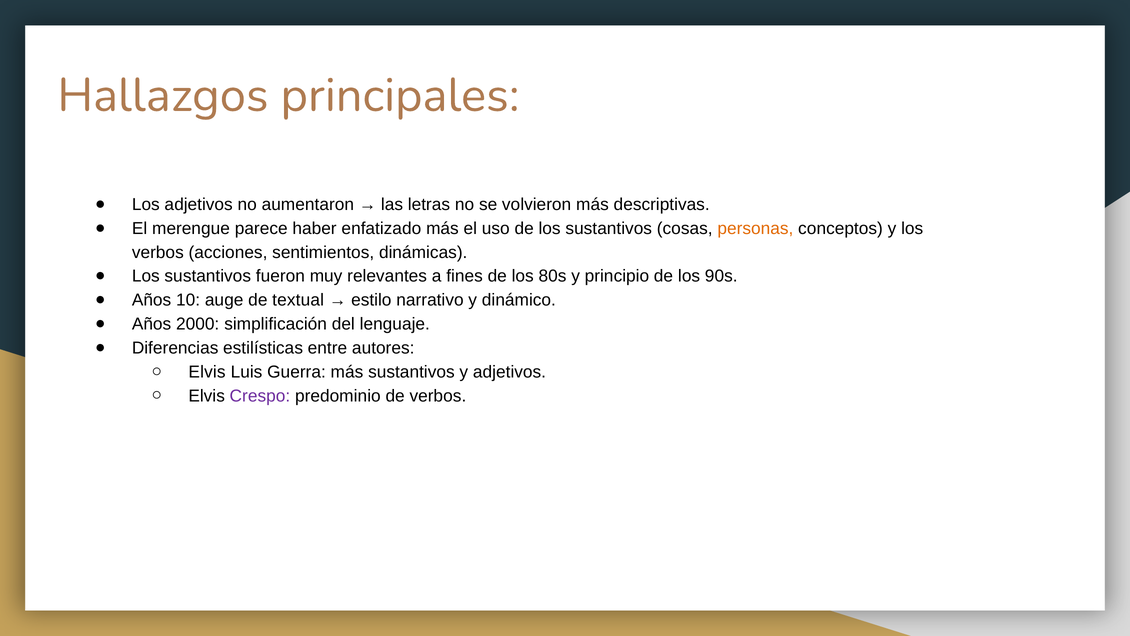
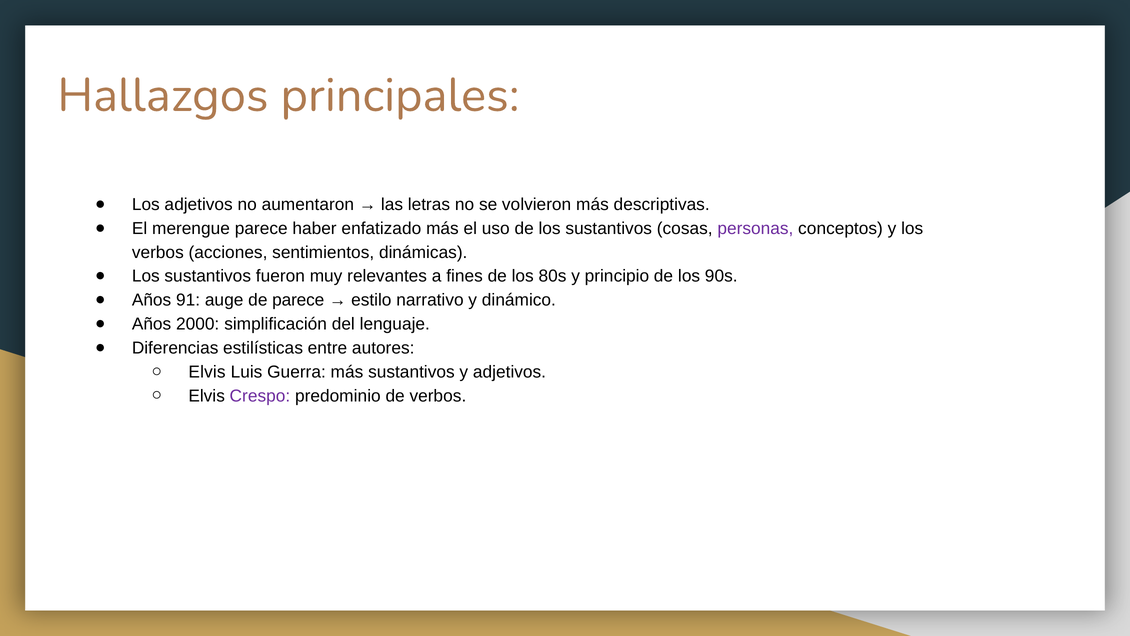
personas colour: orange -> purple (755, 228)
10: 10 -> 91 (188, 300)
de textual: textual -> parece (298, 300)
